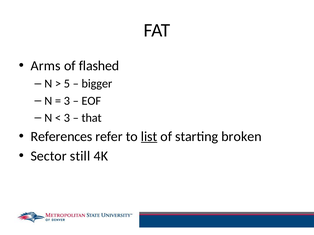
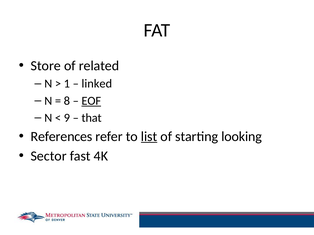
Arms: Arms -> Store (46, 66)
flashed: flashed -> related (99, 66)
5: 5 -> 1 (67, 84)
bigger: bigger -> linked (97, 84)
3: 3 -> 8 (67, 101)
EOF underline: none -> present (91, 101)
3: 3 -> 9 (67, 118)
broken: broken -> looking (242, 137)
still: still -> fast (80, 156)
